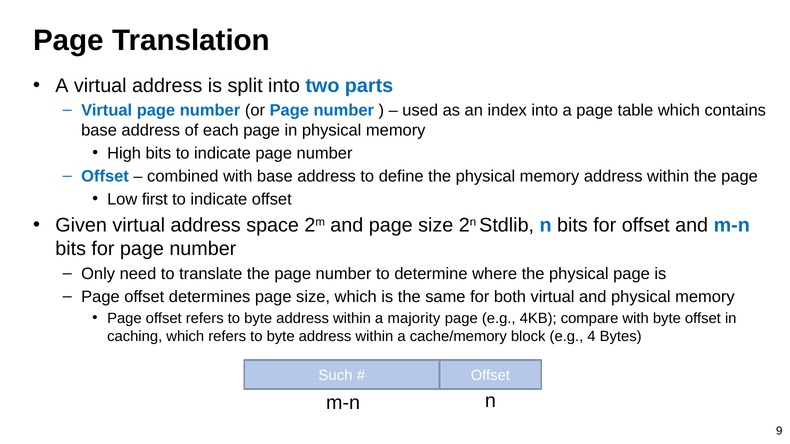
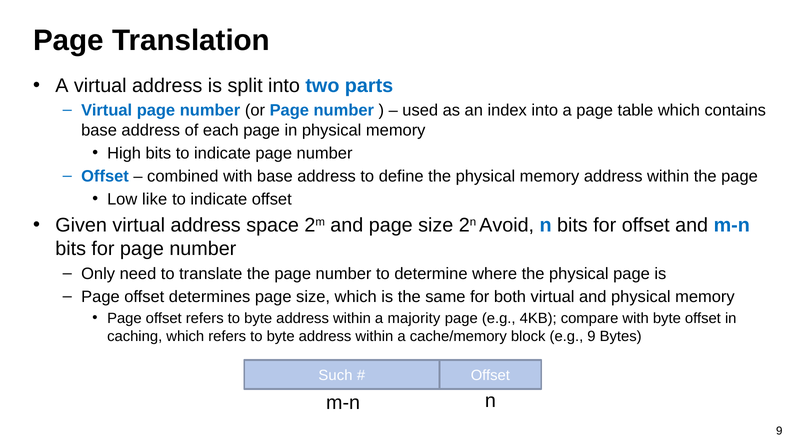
first: first -> like (155, 200)
Stdlib: Stdlib -> Avoid (507, 225)
e.g 4: 4 -> 9 (591, 336)
